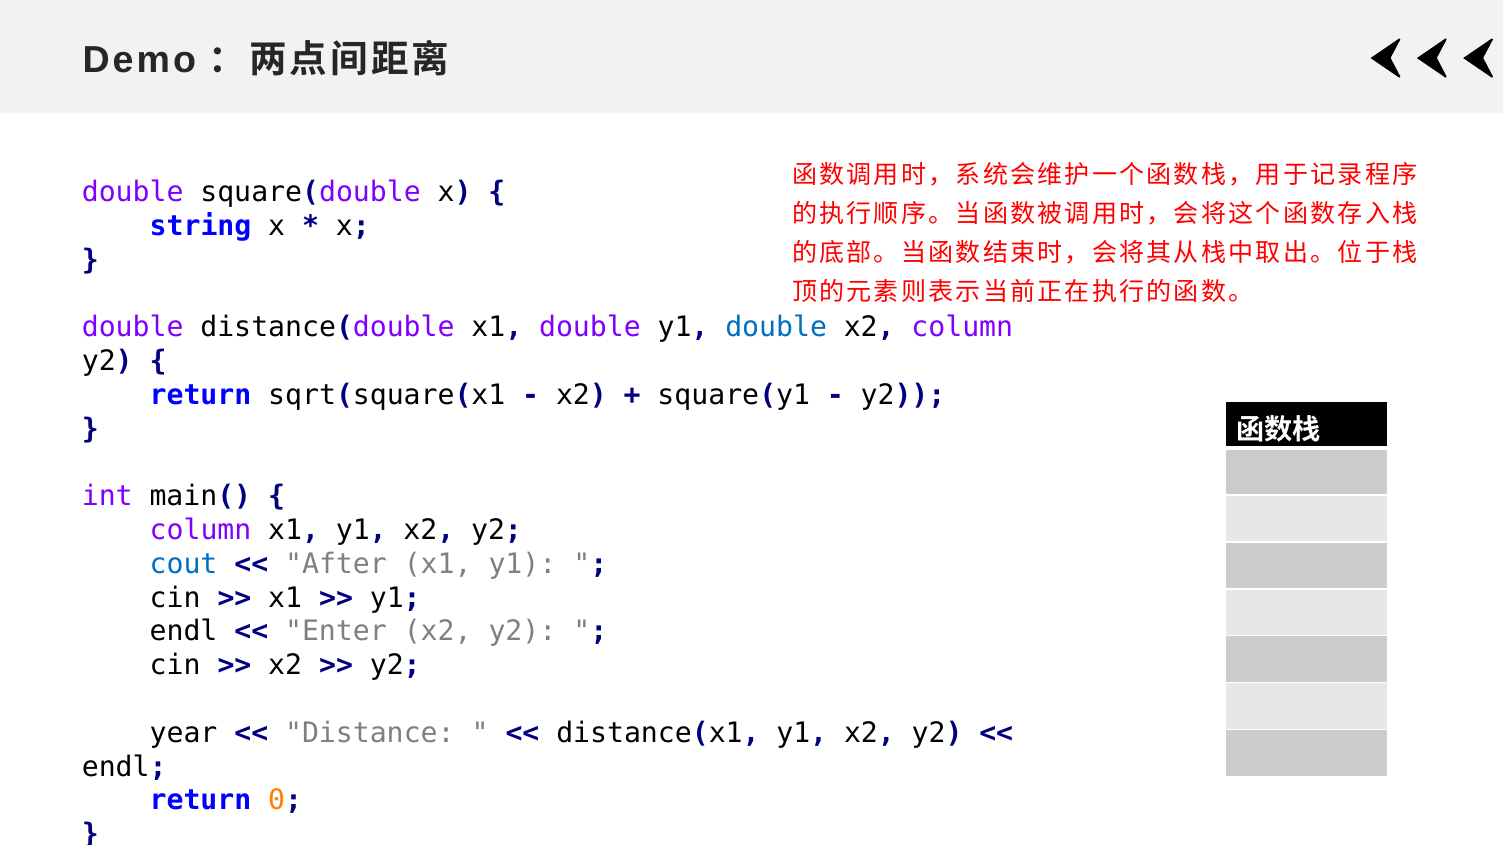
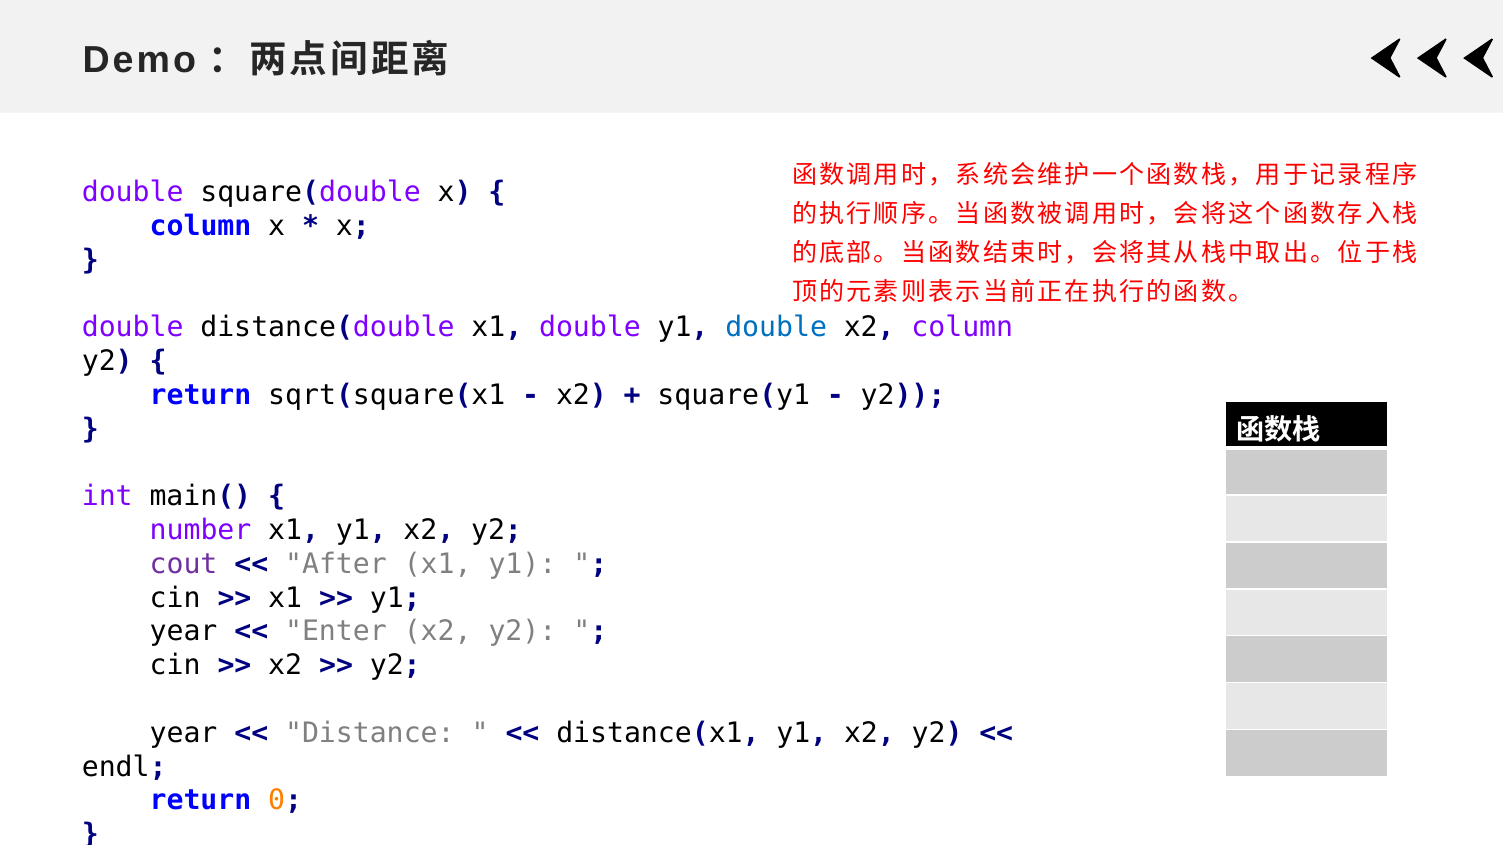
string: string -> column (201, 226)
column: column -> number (201, 530)
cout colour: blue -> purple (184, 564)
endl: endl -> year (184, 632)
